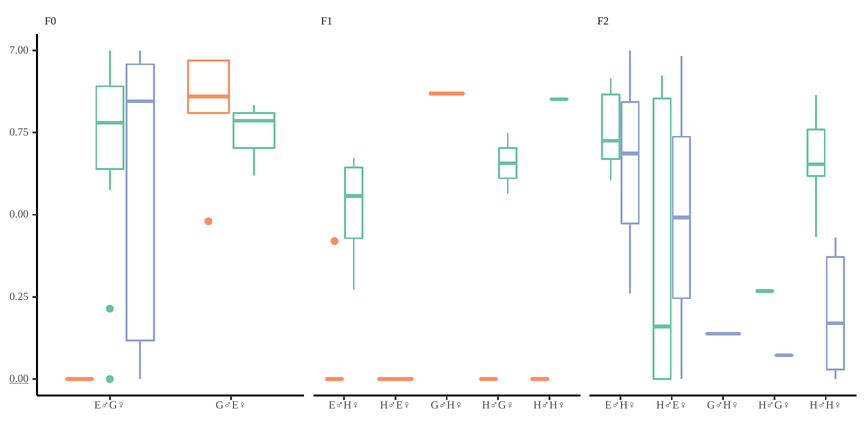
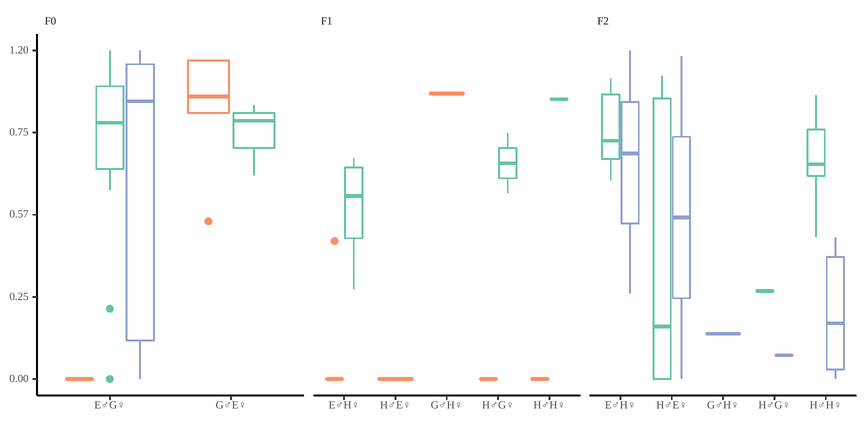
7.00: 7.00 -> 1.20 (19, 50)
0.00: 0.00 -> 0.57 (19, 214)
0.00 underline: present -> none (19, 379)
